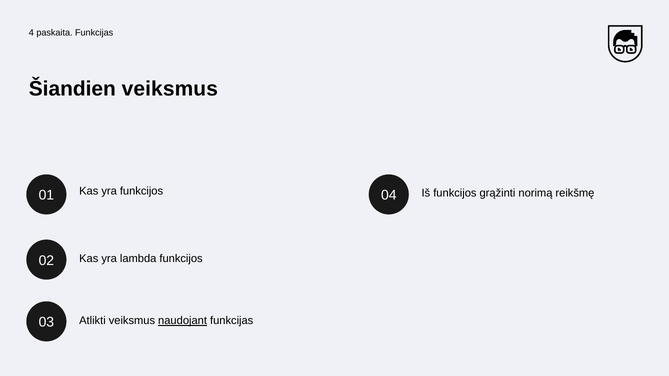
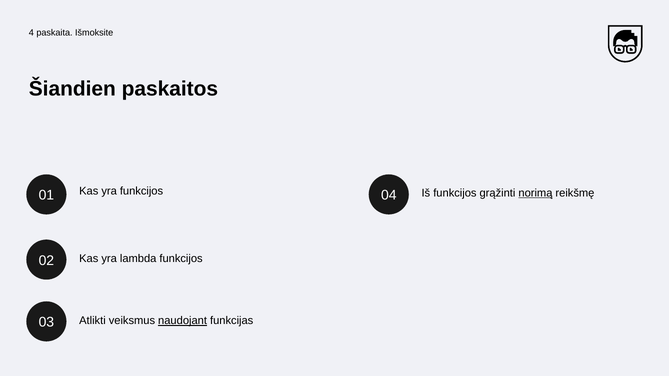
paskaita Funkcijas: Funkcijas -> Išmoksite (94, 33)
Šiandien veiksmus: veiksmus -> paskaitos (170, 89)
norimą underline: none -> present (535, 193)
